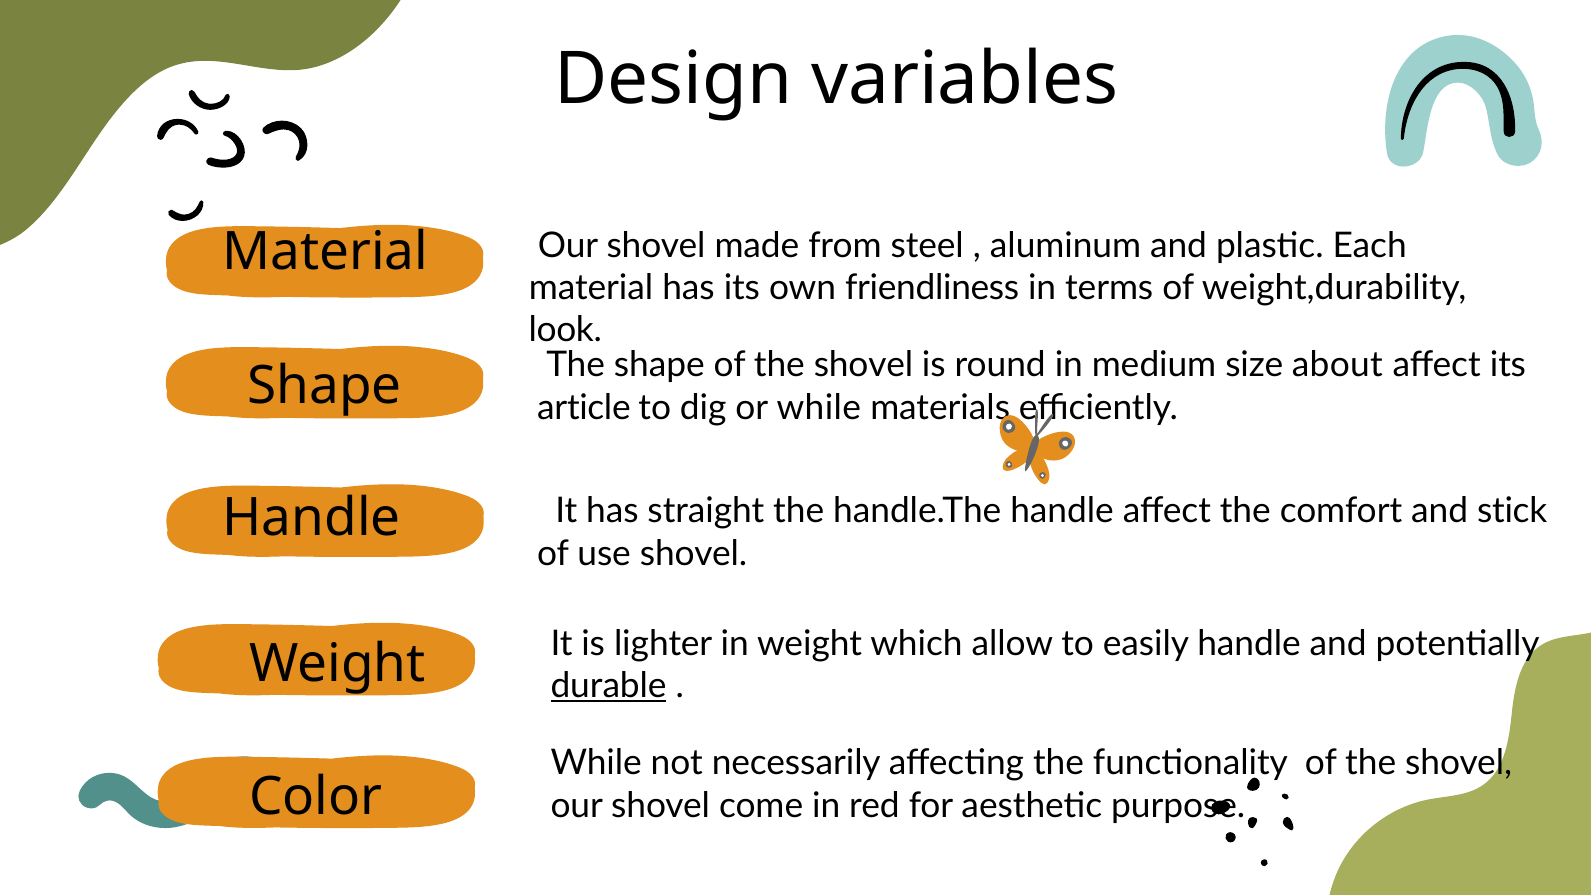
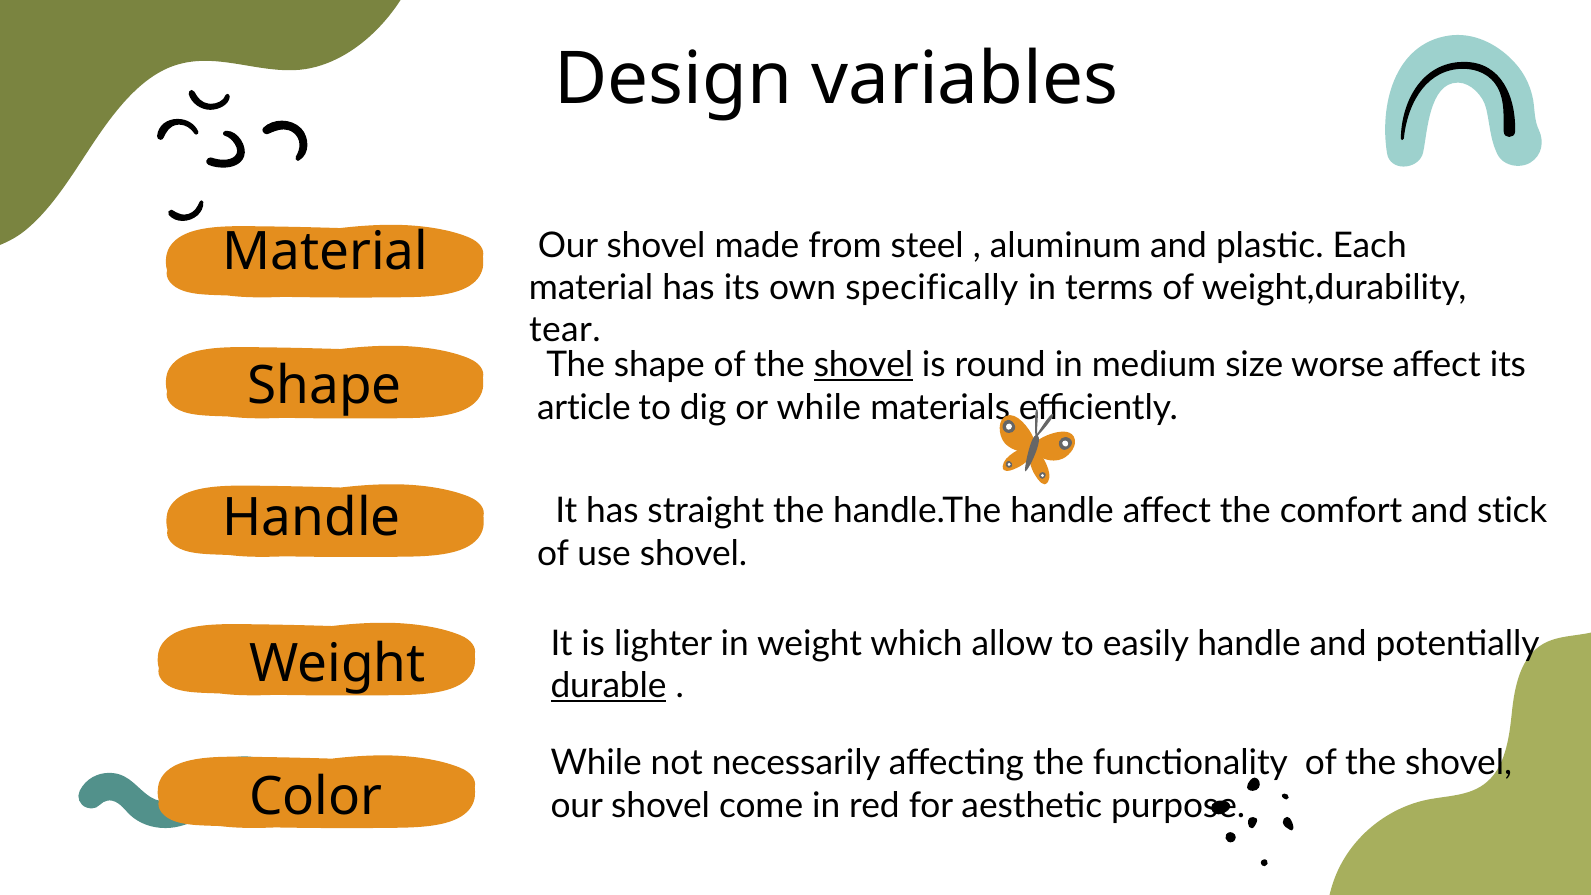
friendliness: friendliness -> specifically (932, 288)
look: look -> tear (565, 330)
shovel underline: none -> present (864, 365)
about: about -> worse (1338, 365)
